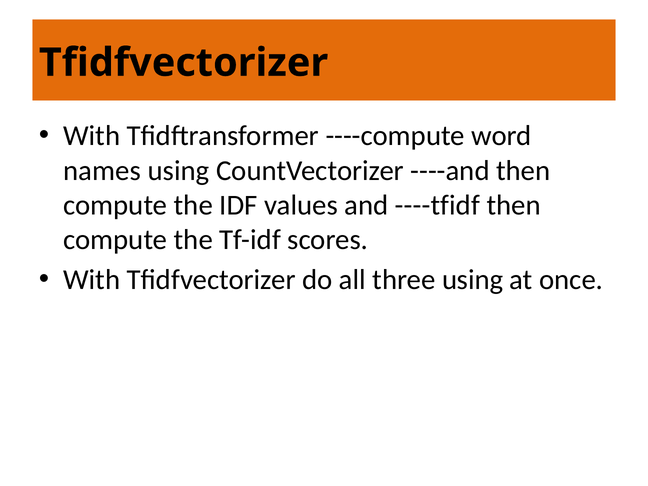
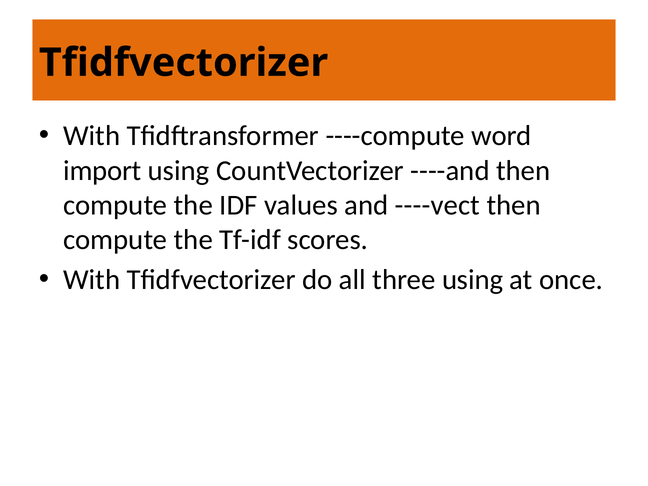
names: names -> import (102, 171)
----tfidf: ----tfidf -> ----vect (437, 205)
